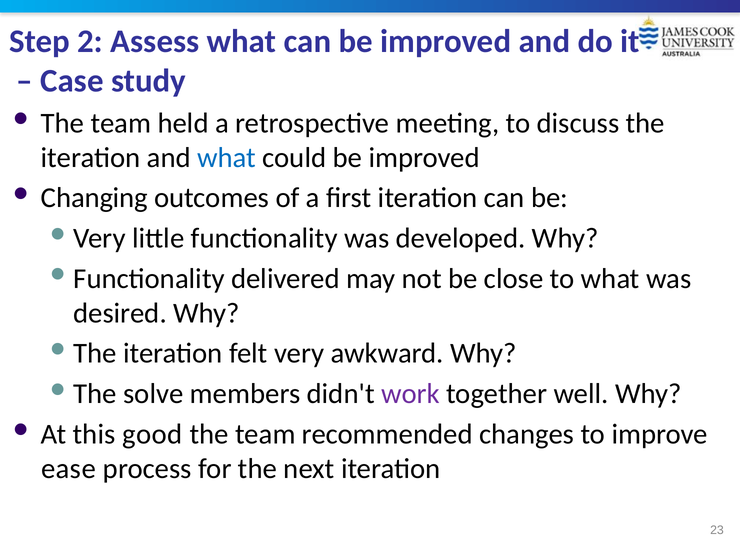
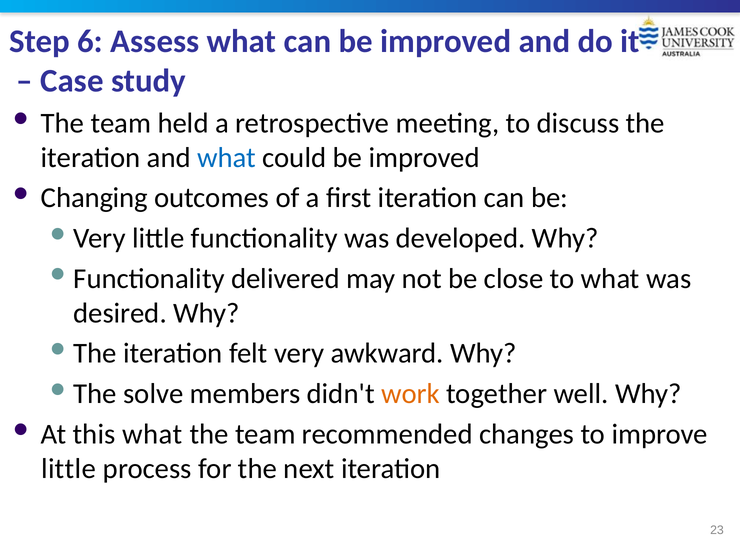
2: 2 -> 6 (90, 42)
work colour: purple -> orange (410, 394)
this good: good -> what (152, 434)
ease: ease -> little (69, 469)
